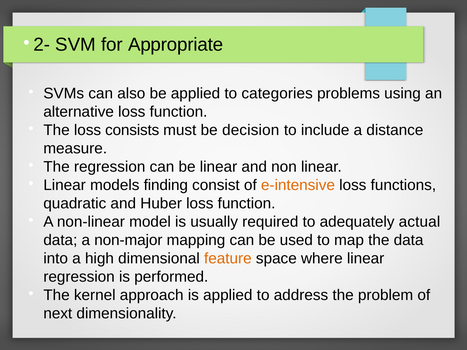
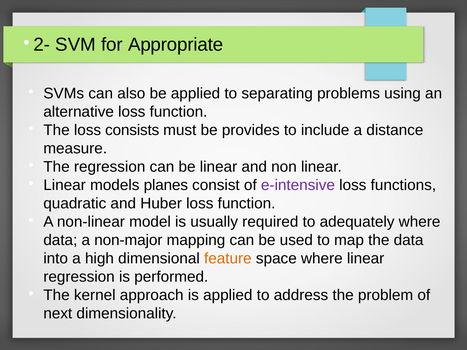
categories: categories -> separating (277, 94)
decision: decision -> provides (251, 130)
finding: finding -> planes (166, 185)
e-intensive colour: orange -> purple (298, 185)
adequately actual: actual -> where (420, 222)
